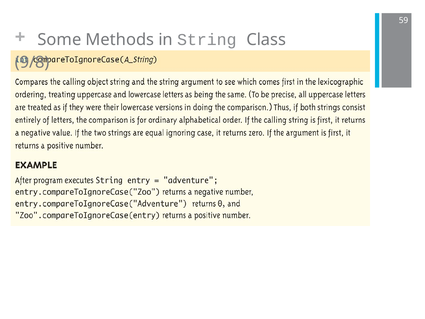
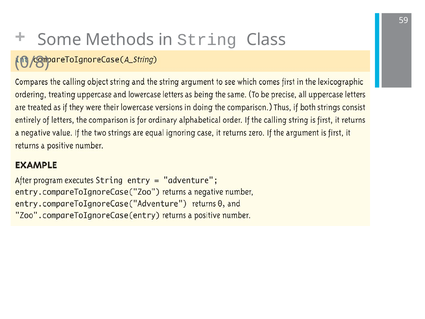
9/8: 9/8 -> 0/8 (32, 62)
